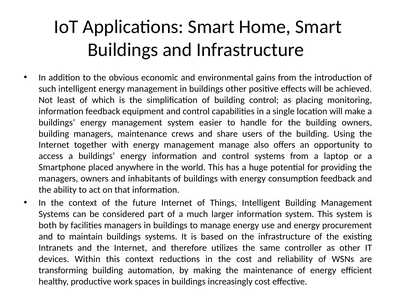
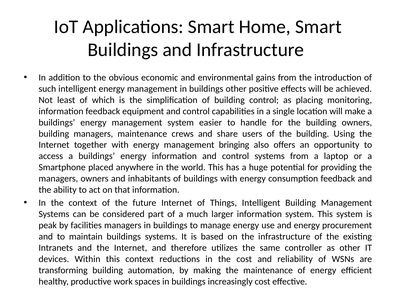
management manage: manage -> bringing (234, 145)
both: both -> peak (48, 225)
